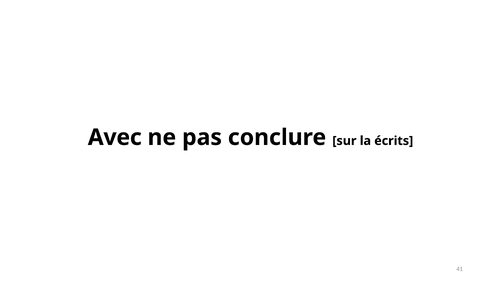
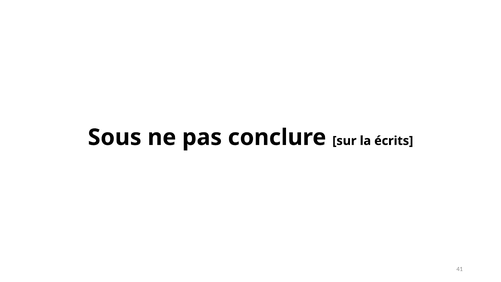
Avec: Avec -> Sous (115, 137)
